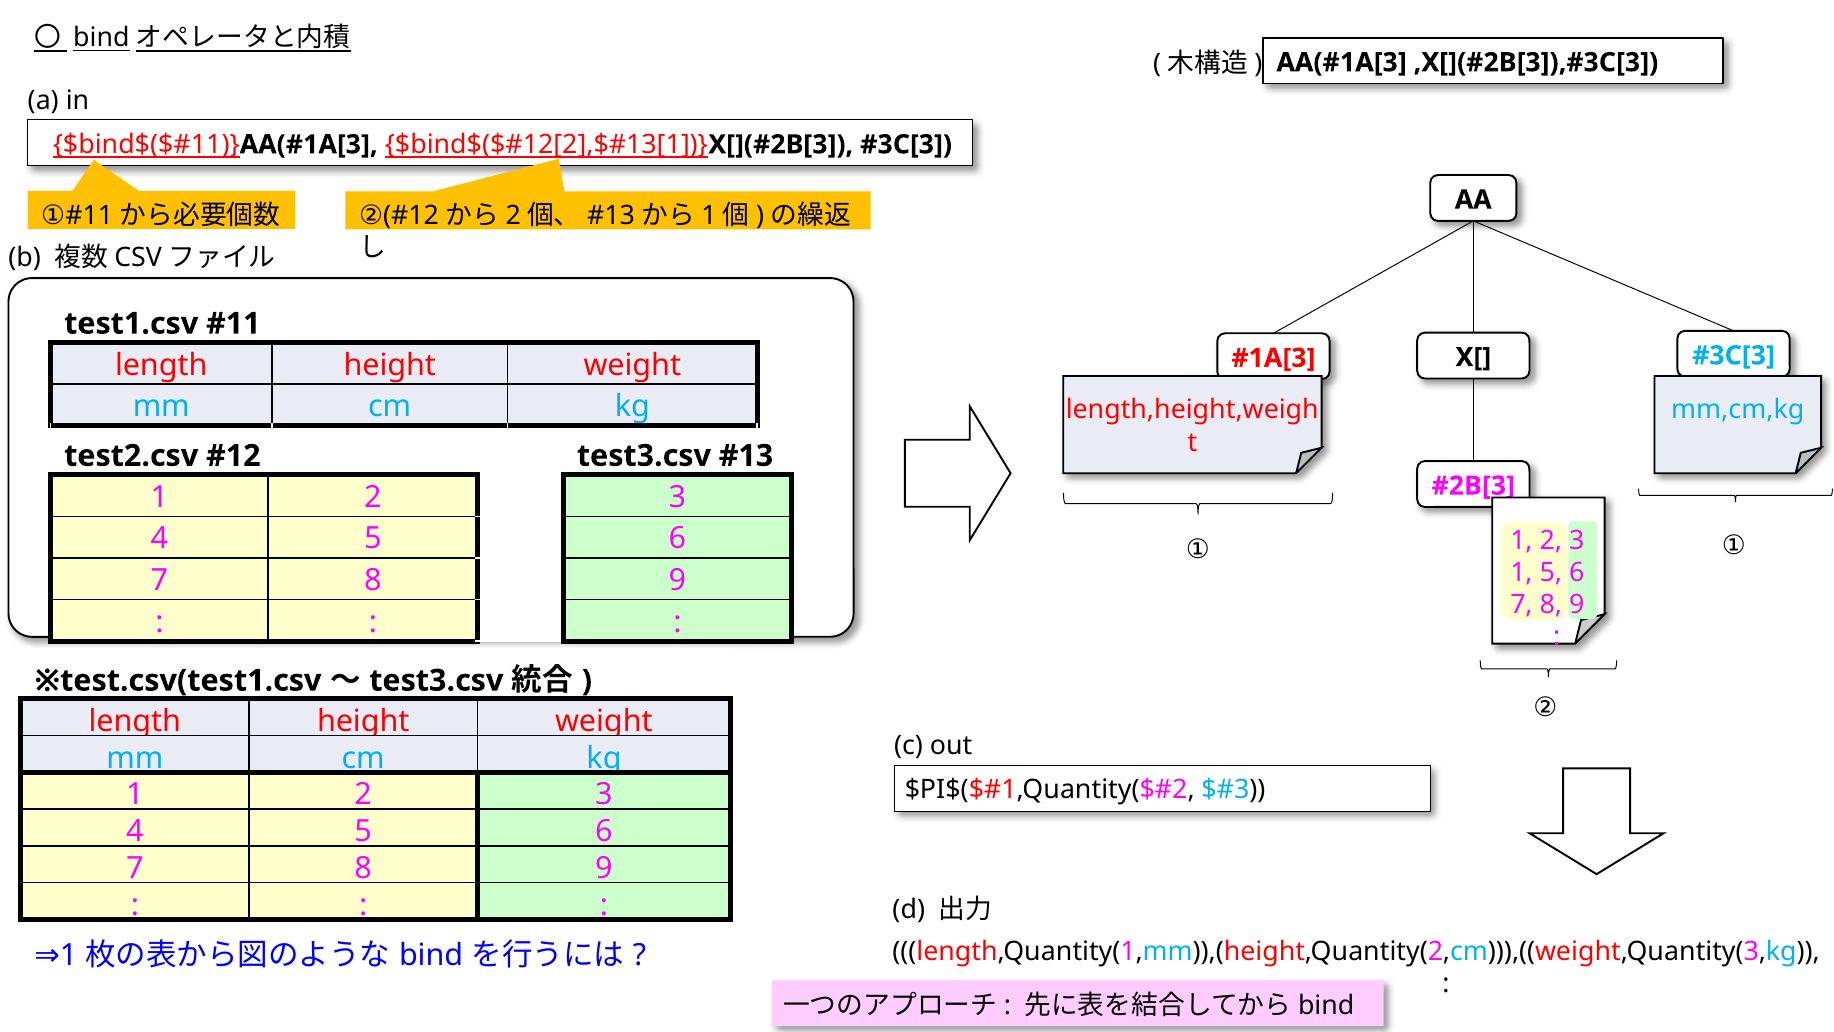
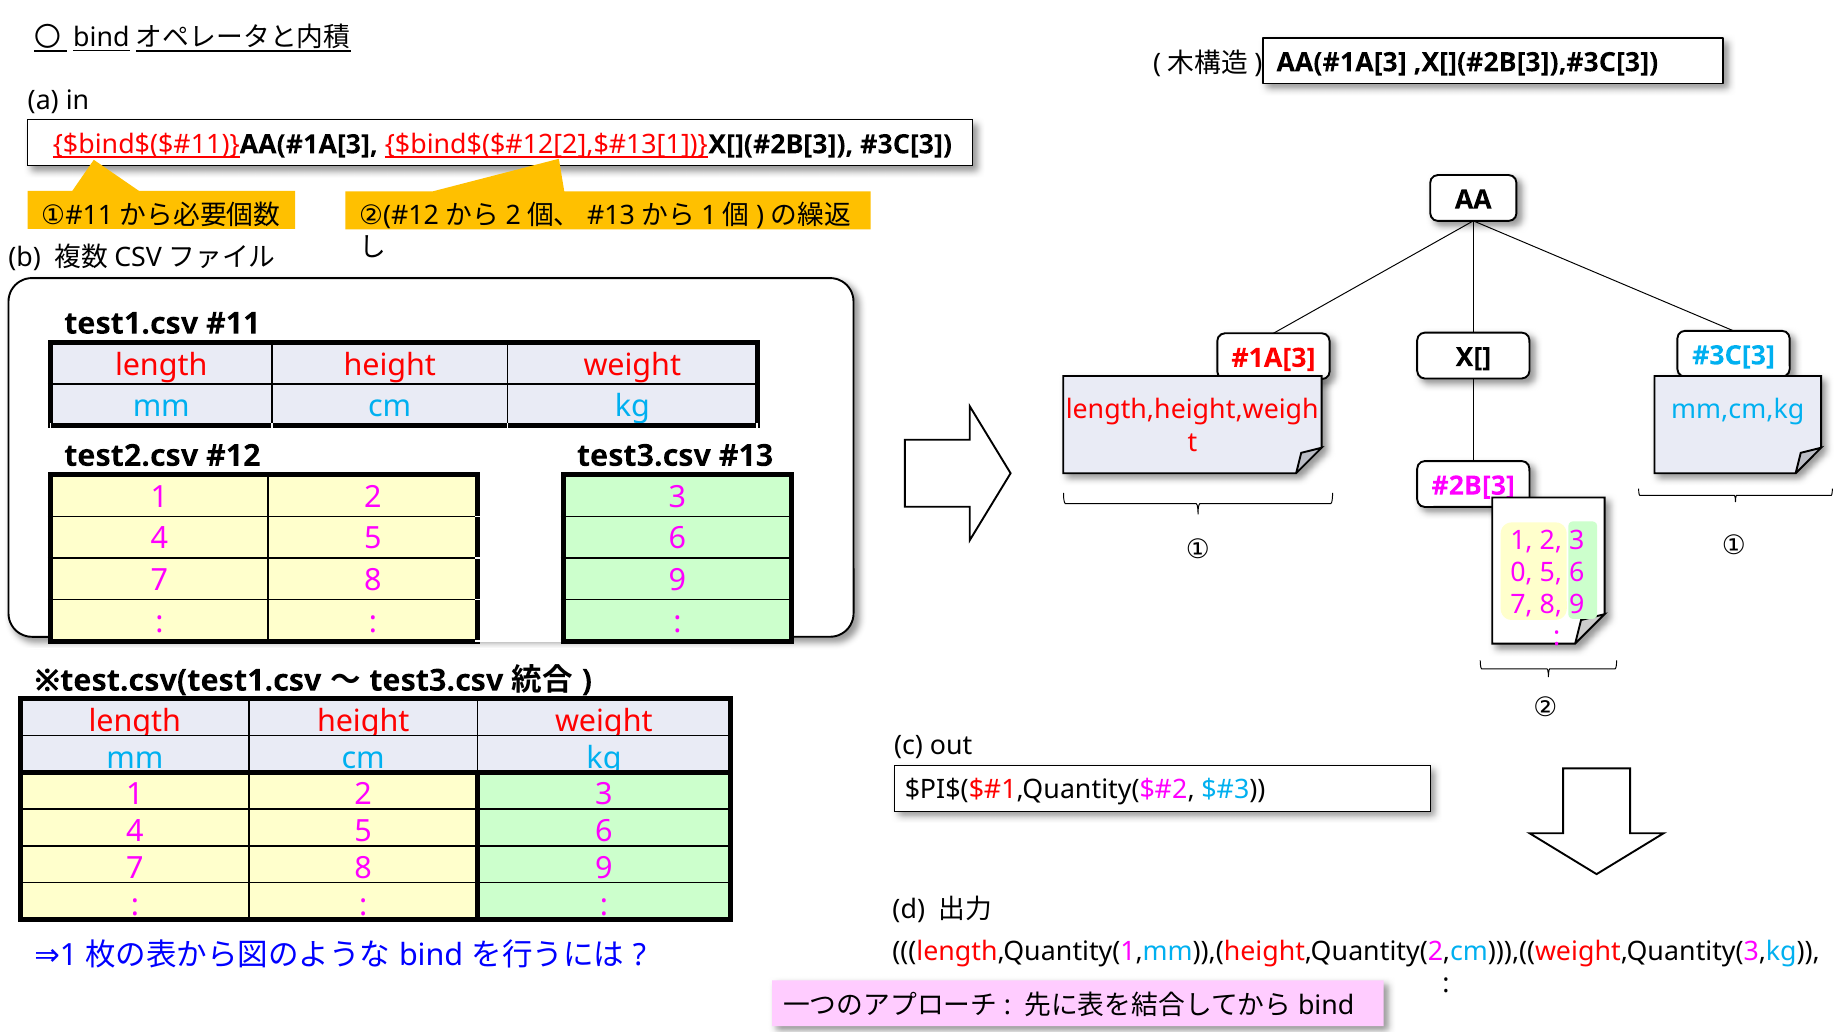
1: 1 -> 0 (1521, 572)
